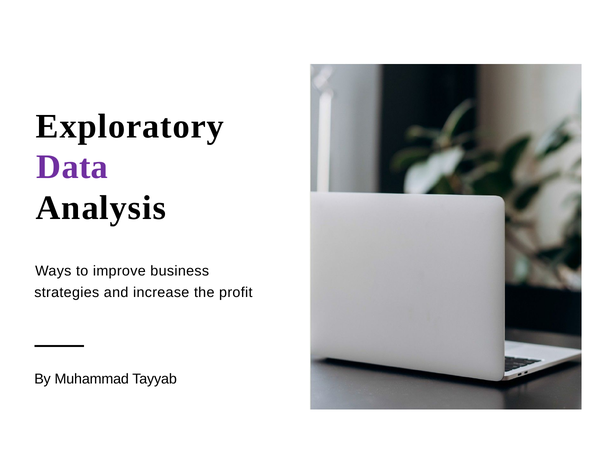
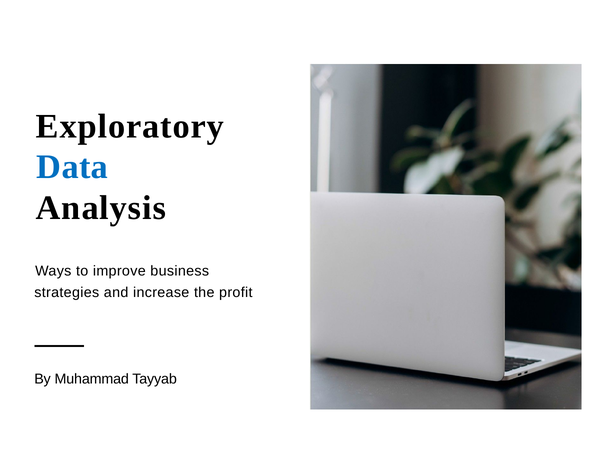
Data colour: purple -> blue (72, 167)
